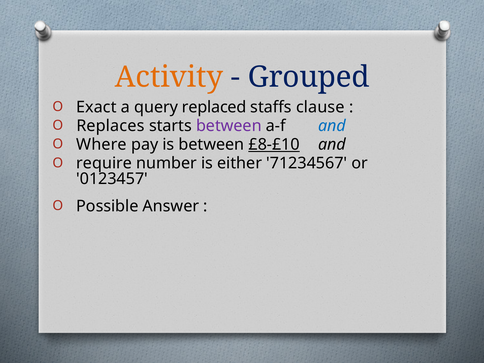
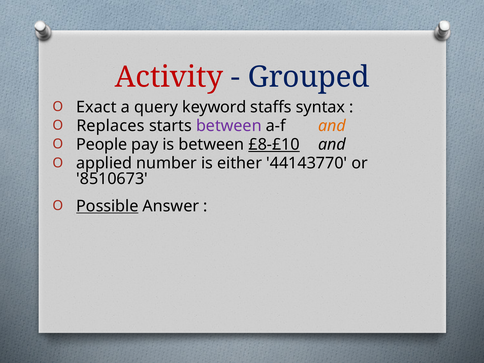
Activity colour: orange -> red (169, 77)
replaced: replaced -> keyword (214, 107)
clause: clause -> syntax (320, 107)
and colour: blue -> orange (332, 126)
Where: Where -> People (102, 145)
require: require -> applied (104, 163)
71234567: 71234567 -> 44143770 (307, 163)
0123457: 0123457 -> 8510673 (112, 179)
Possible underline: none -> present (107, 206)
